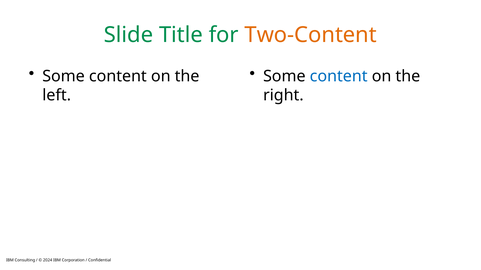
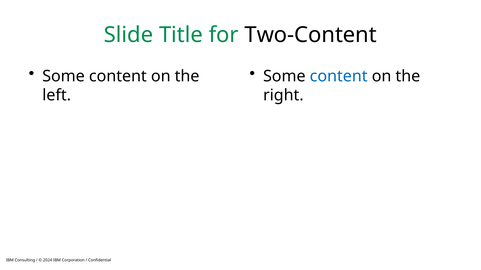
Two-Content colour: orange -> black (311, 35)
